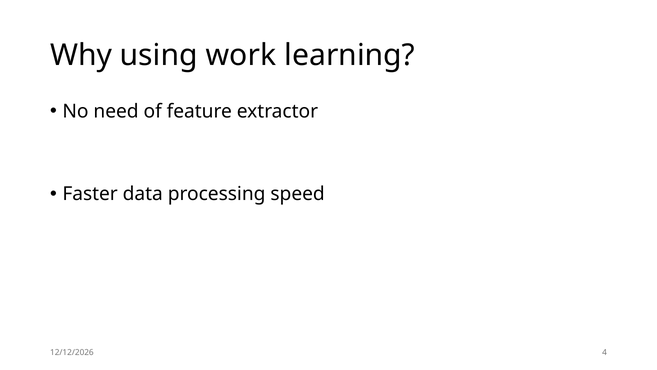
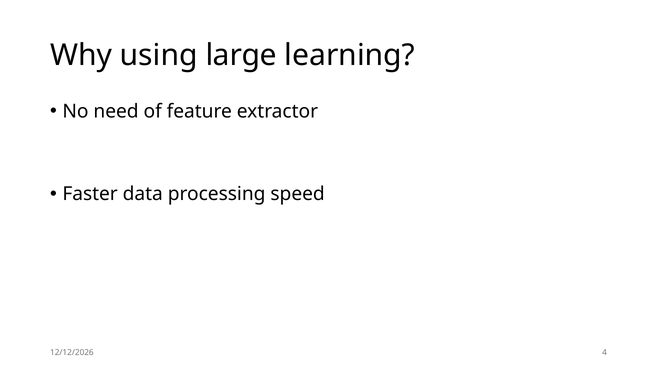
work: work -> large (241, 55)
